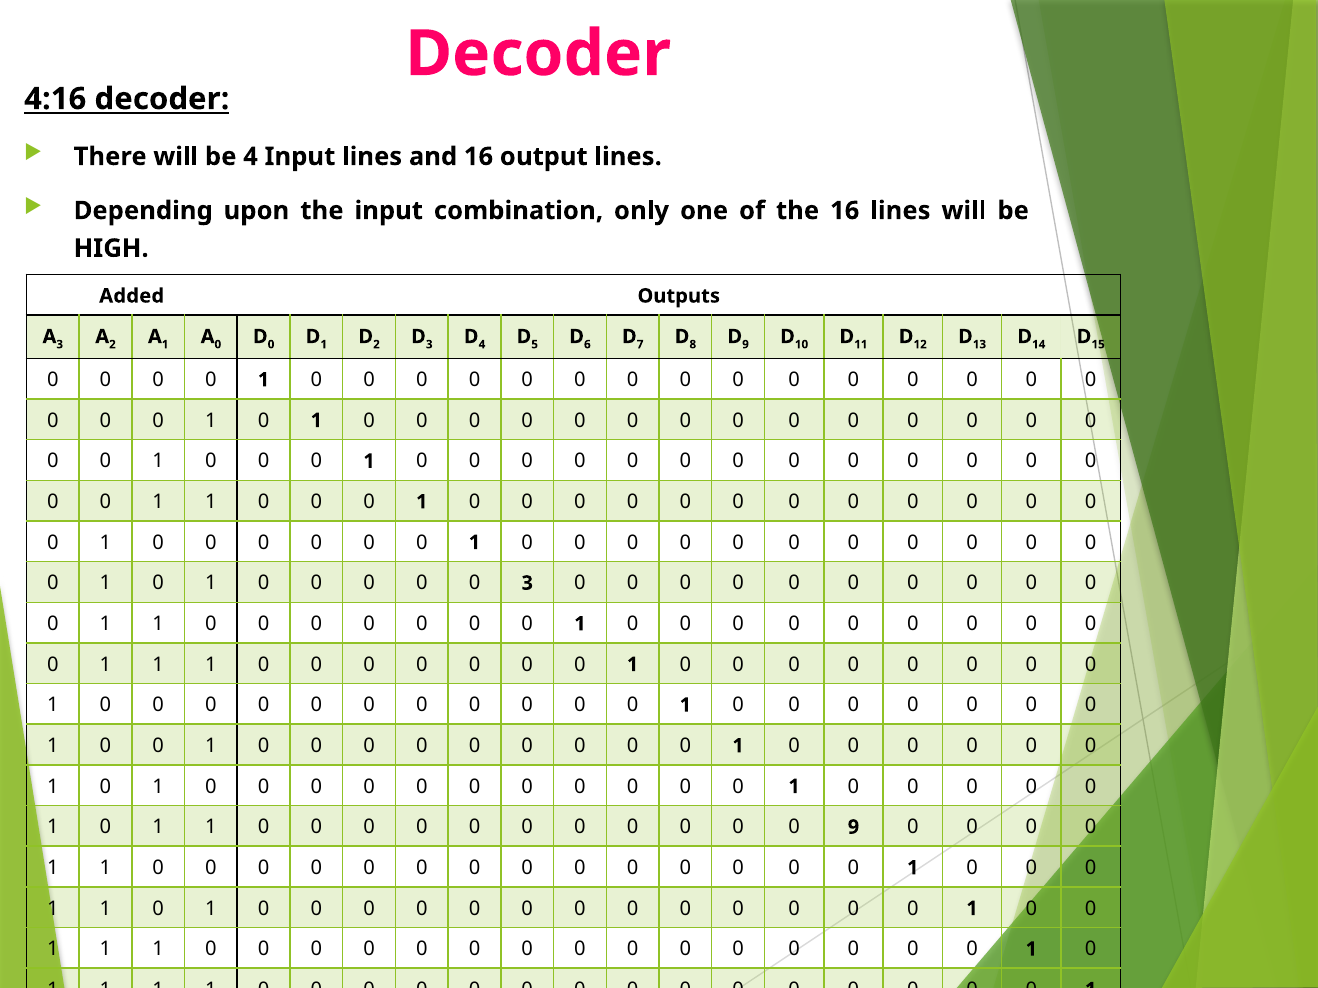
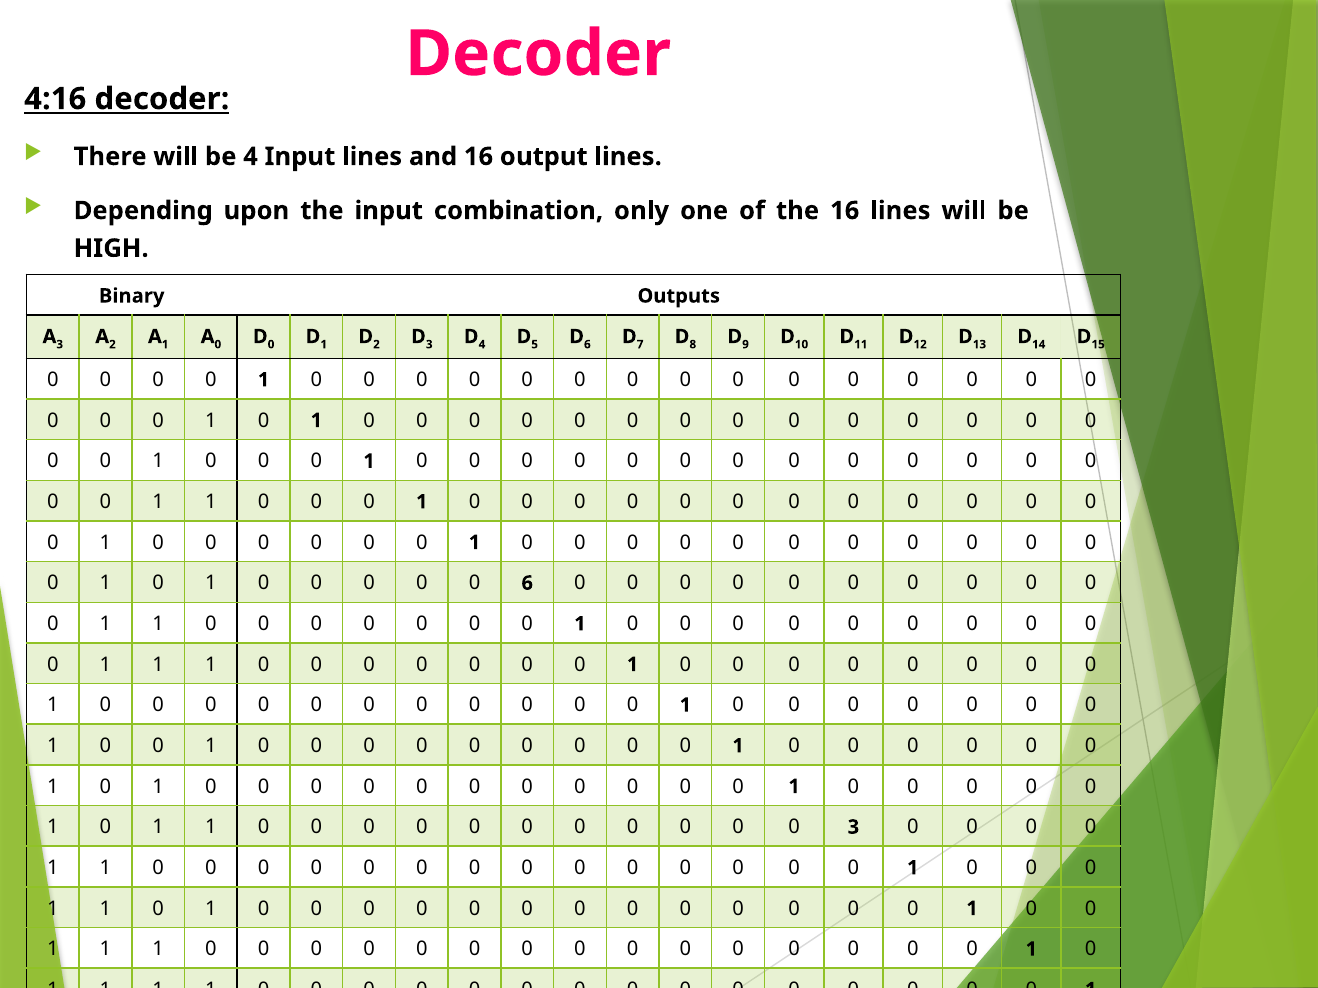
Added: Added -> Binary (132, 296)
0 3: 3 -> 6 (527, 583)
0 9: 9 -> 3 (853, 827)
